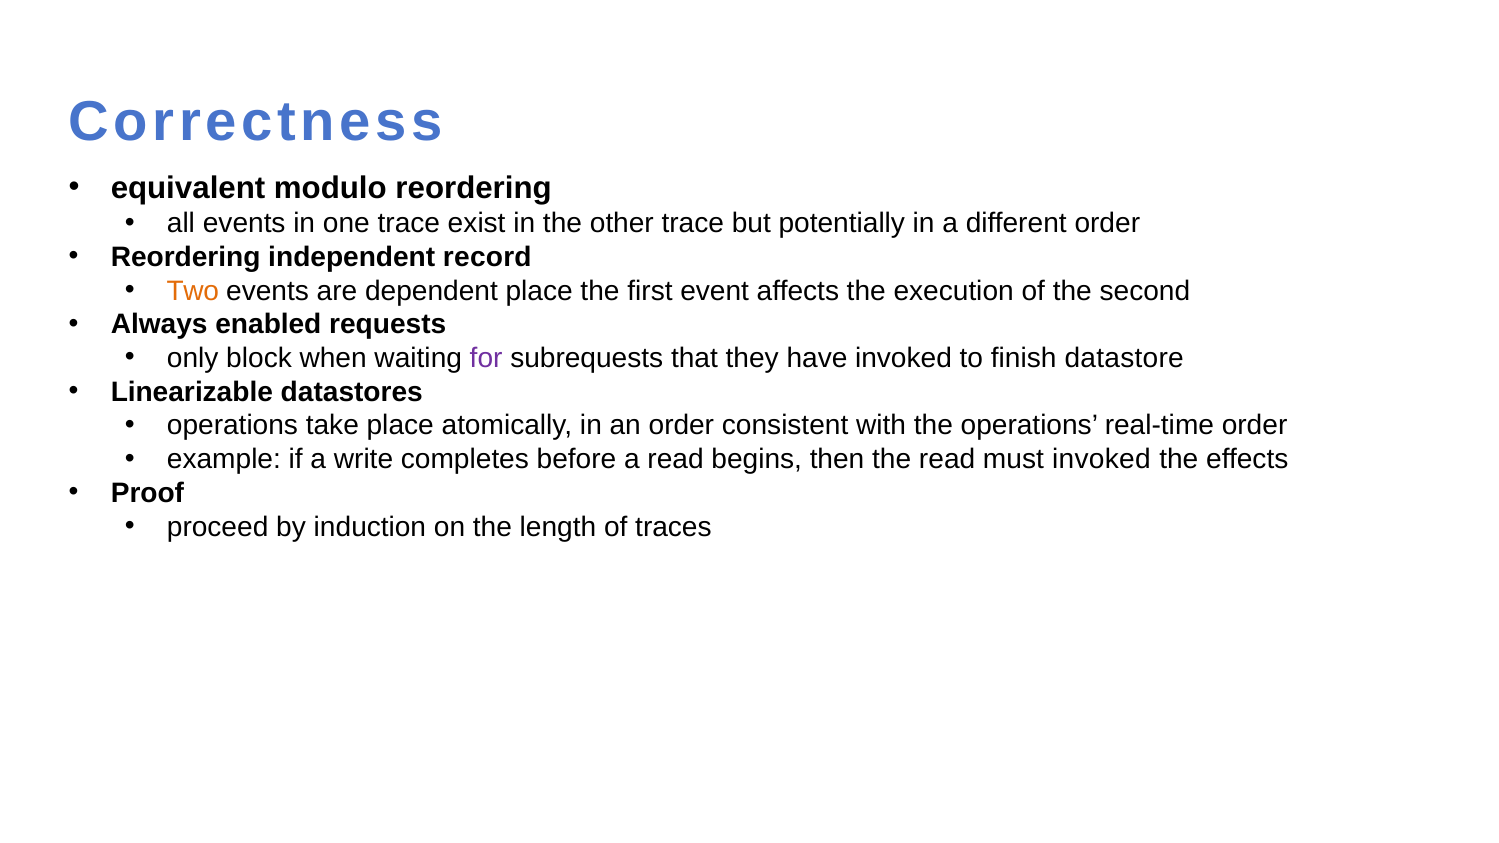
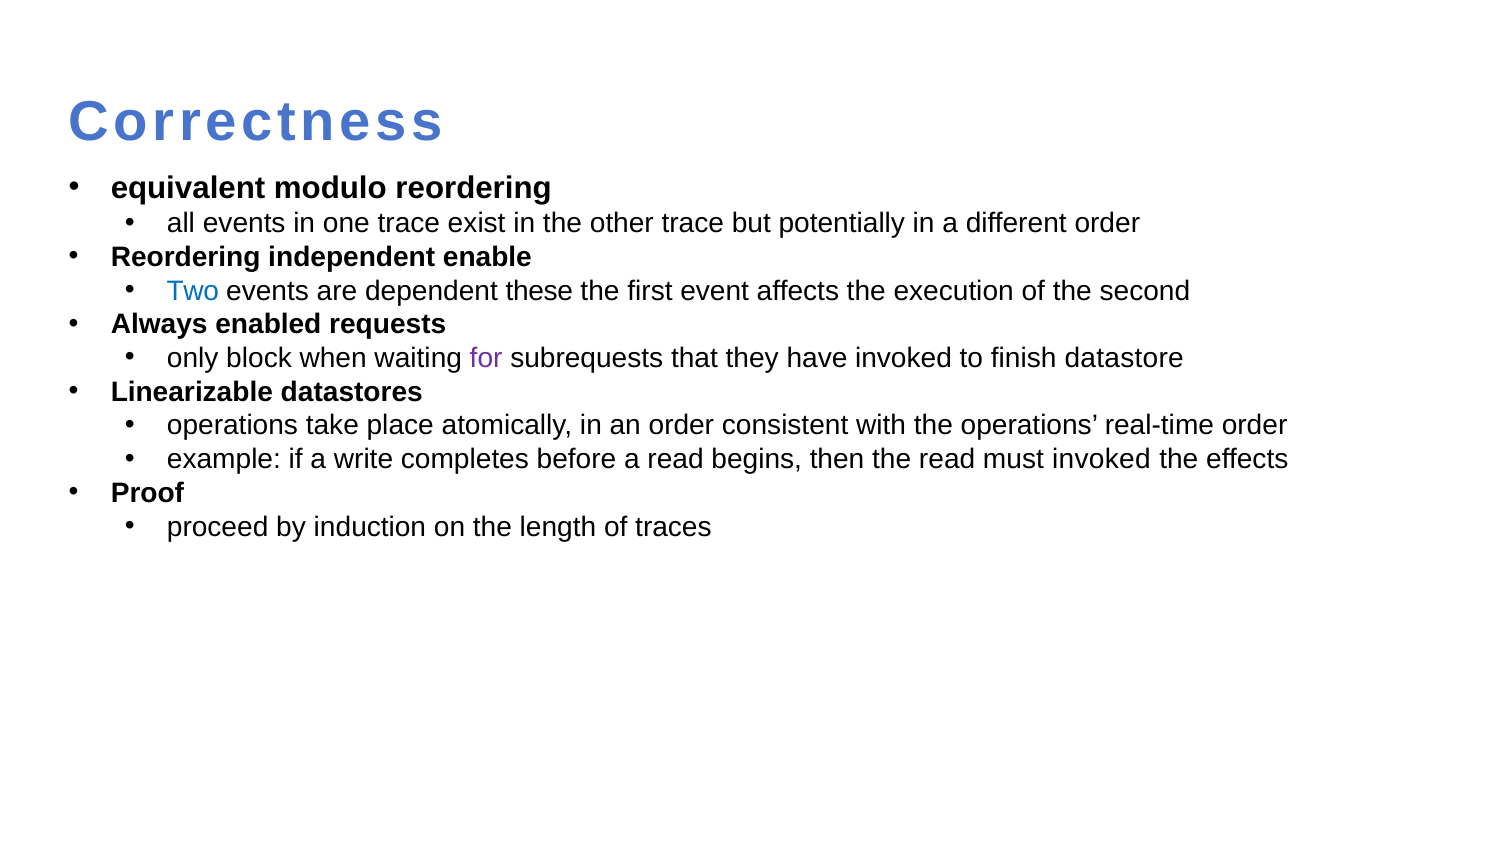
record: record -> enable (487, 257)
Two colour: orange -> blue (193, 291)
dependent place: place -> these (539, 291)
